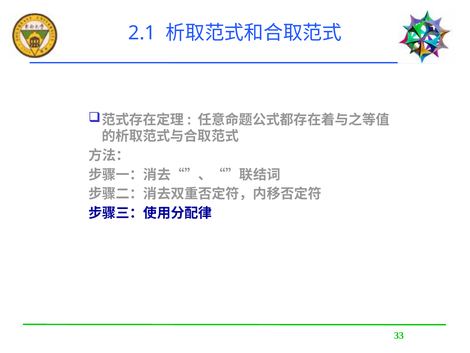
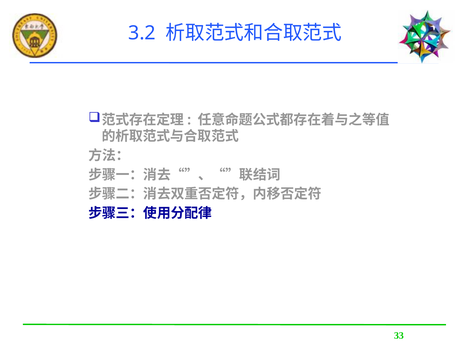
2.1: 2.1 -> 3.2 (142, 33)
